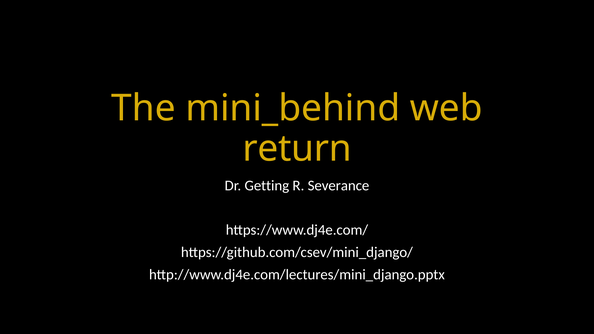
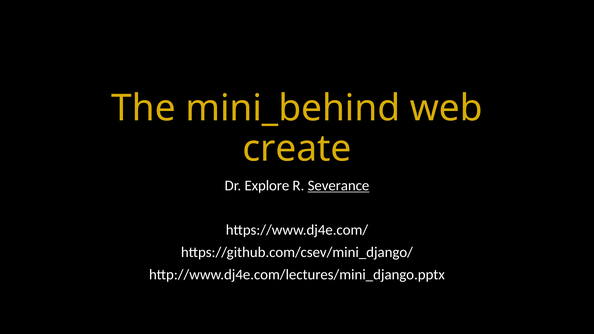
return: return -> create (297, 148)
Getting: Getting -> Explore (267, 186)
Severance underline: none -> present (338, 186)
